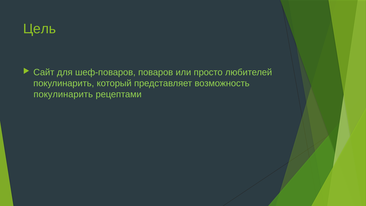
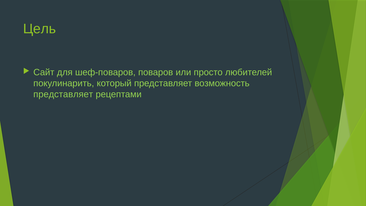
покулинарить: покулинарить -> представляет (63, 94)
